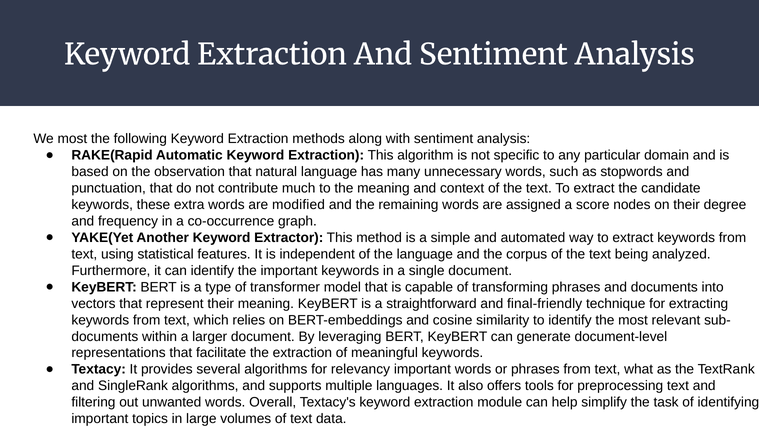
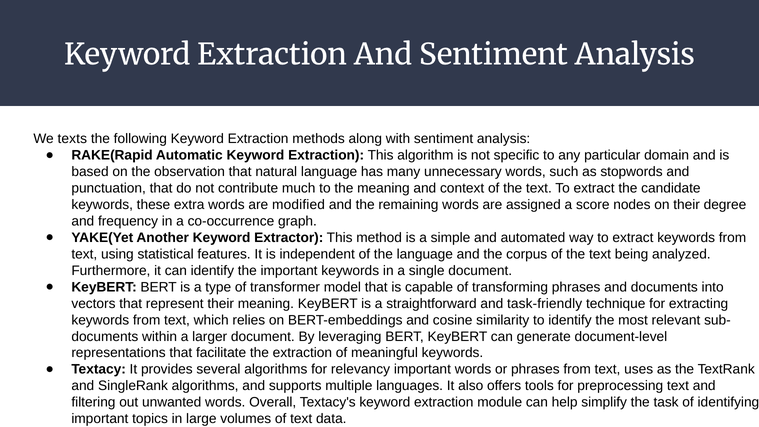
We most: most -> texts (72, 139)
final-friendly: final-friendly -> task-friendly (545, 304)
what: what -> uses (639, 369)
